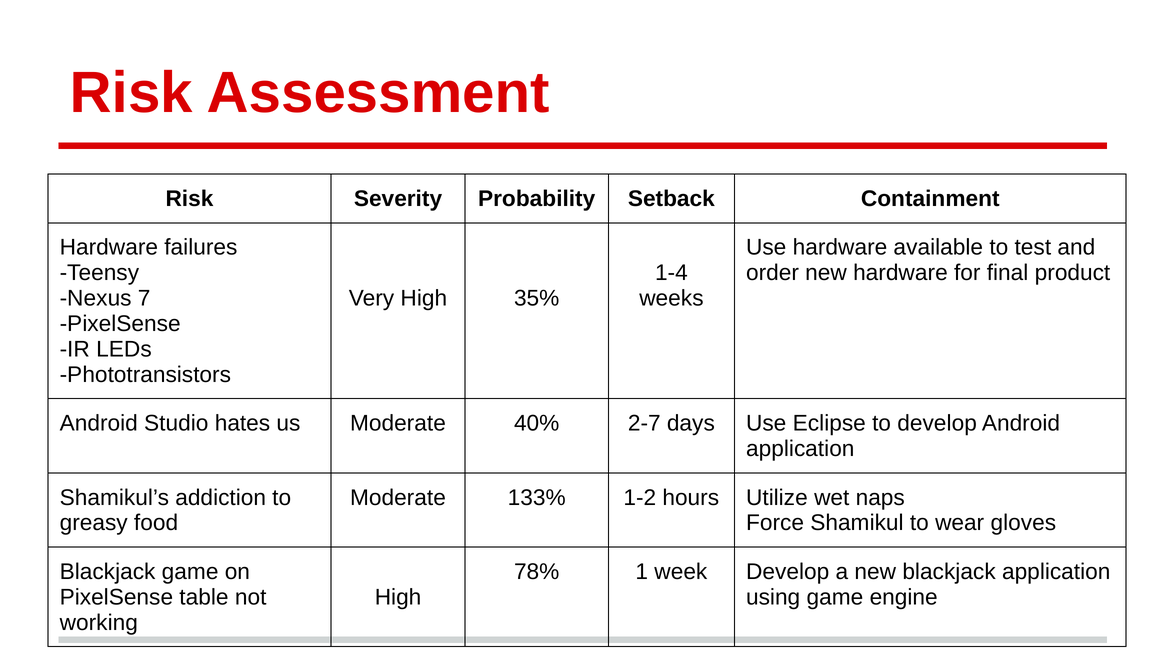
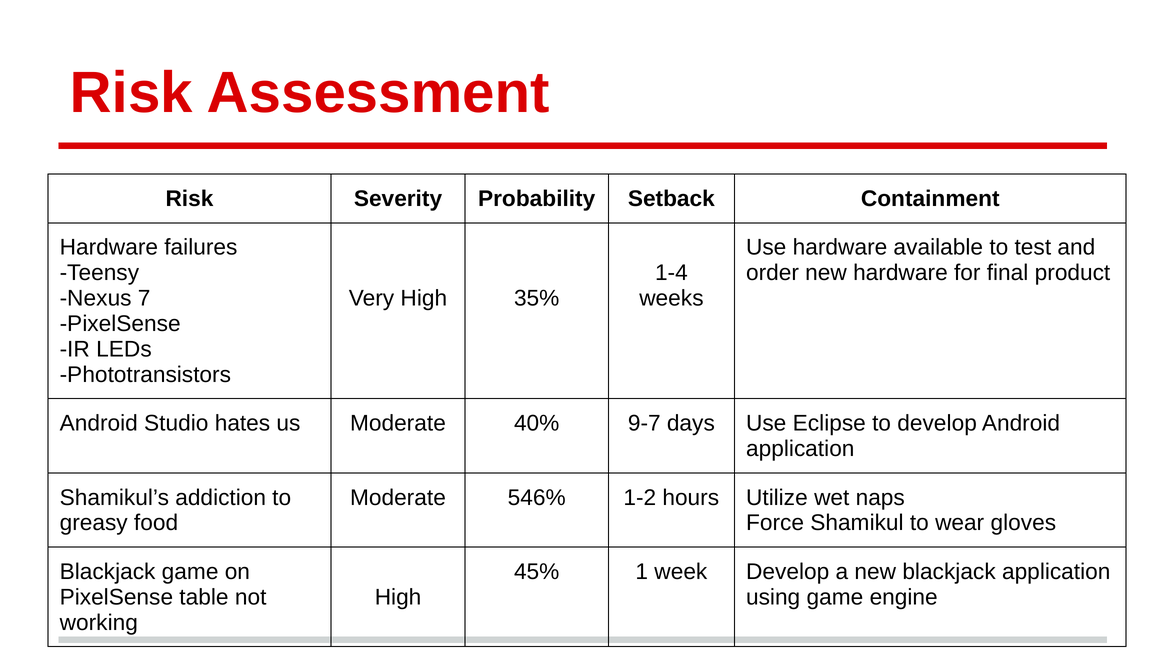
2-7: 2-7 -> 9-7 (644, 424)
133%: 133% -> 546% (537, 498)
78%: 78% -> 45% (537, 572)
